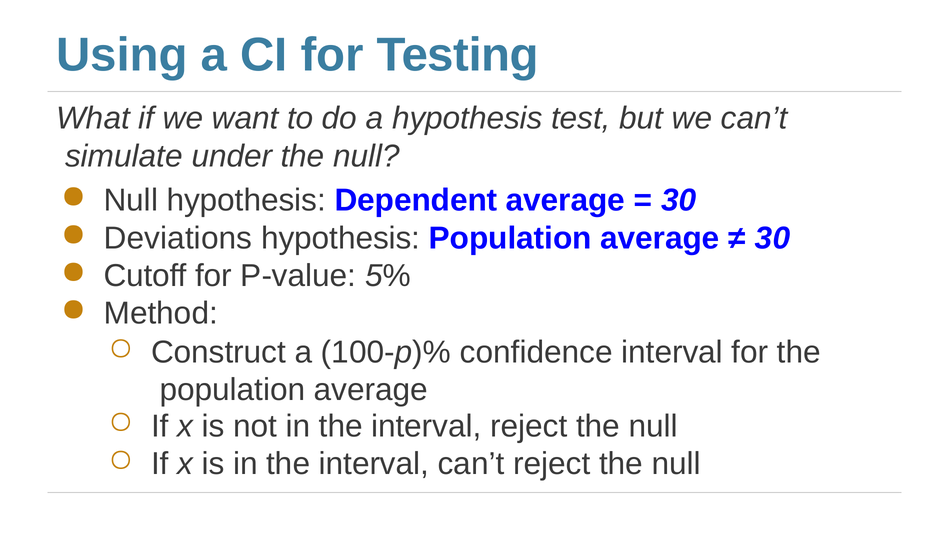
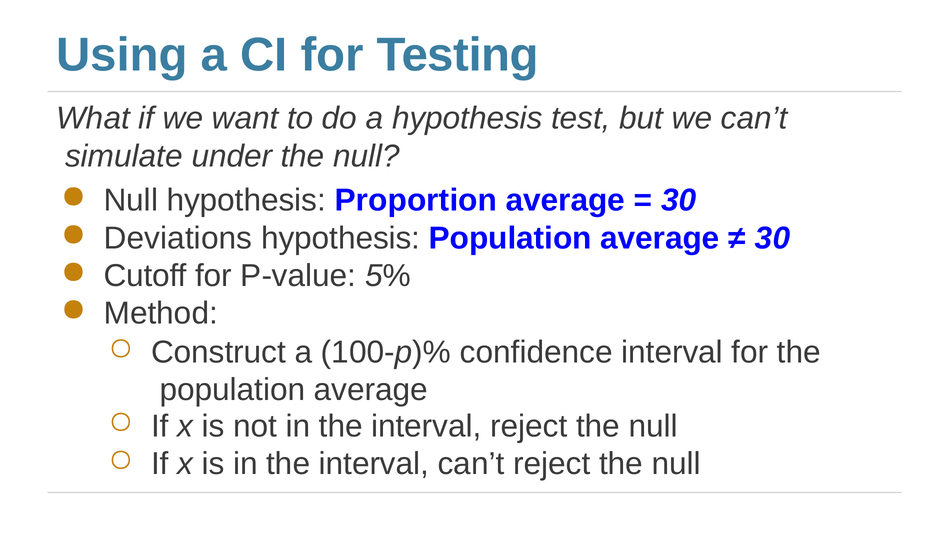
Dependent: Dependent -> Proportion (416, 200)
